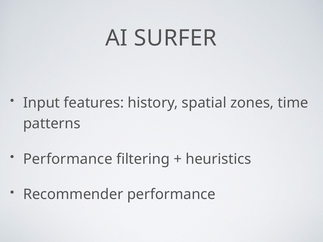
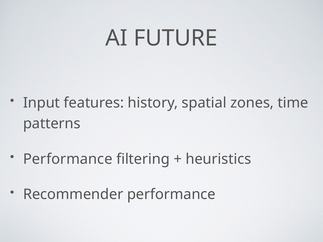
SURFER: SURFER -> FUTURE (176, 38)
